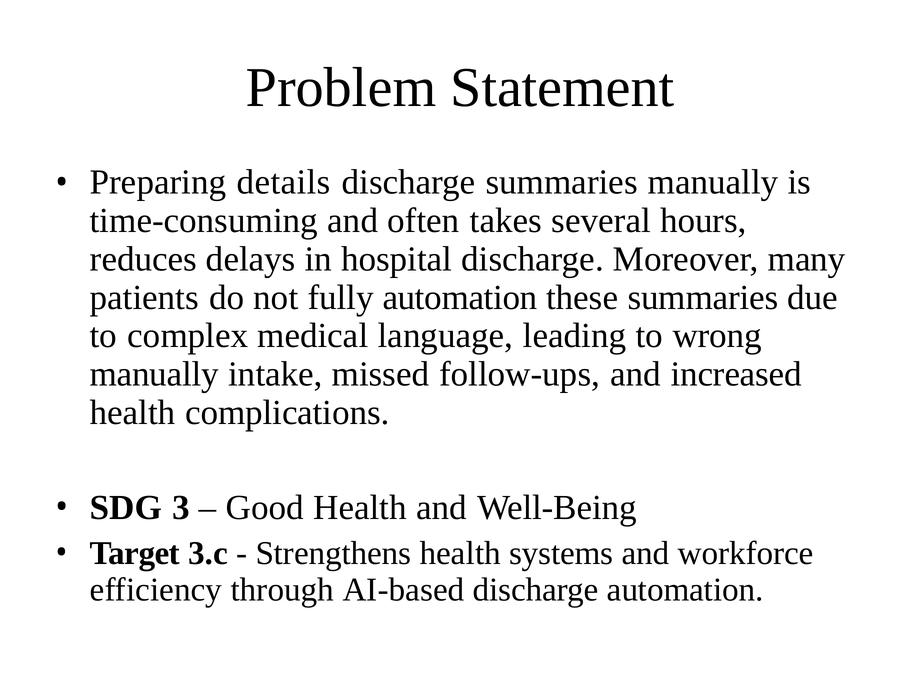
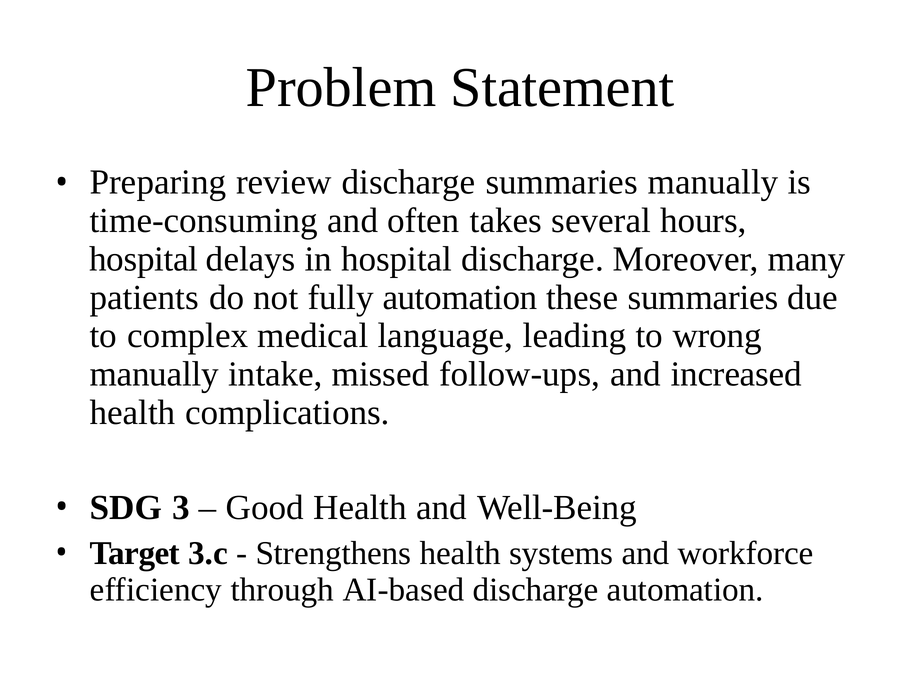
details: details -> review (284, 182)
reduces: reduces -> hospital (144, 259)
